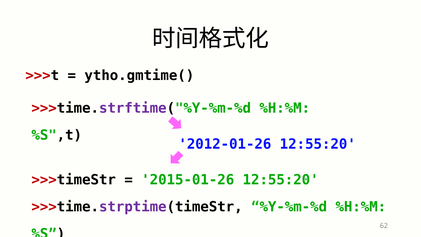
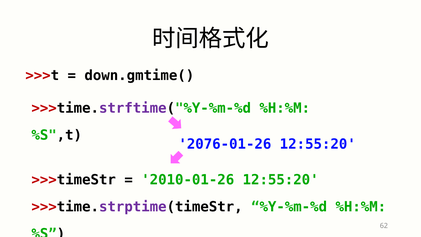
ytho.gmtime(: ytho.gmtime( -> down.gmtime( (139, 75)
2012-01-26: 2012-01-26 -> 2076-01-26 (225, 144)
2015-01-26: 2015-01-26 -> 2010-01-26 (188, 180)
